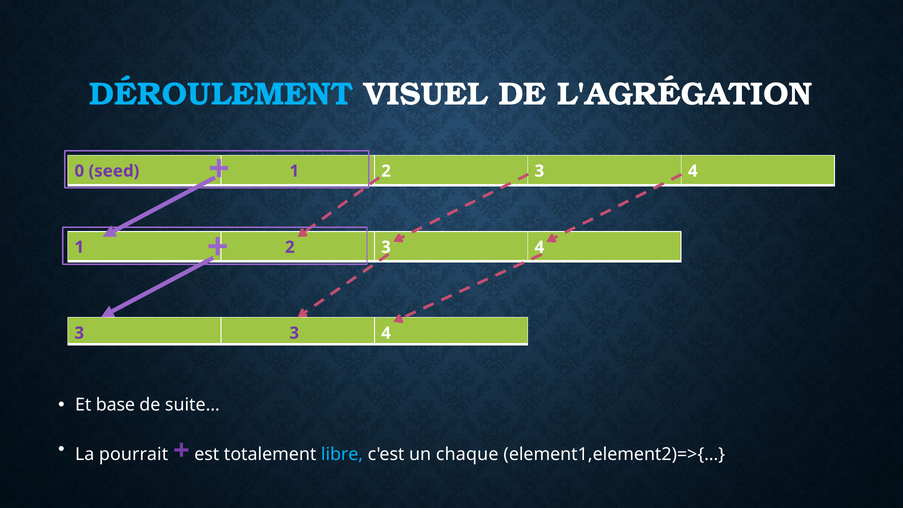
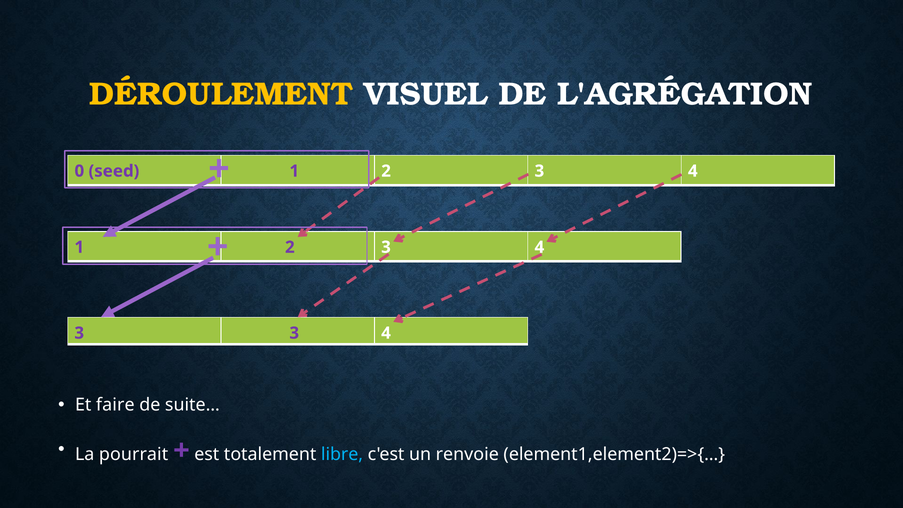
DÉROULEMENT colour: light blue -> yellow (221, 94)
base: base -> faire (115, 405)
chaque: chaque -> renvoie (467, 454)
